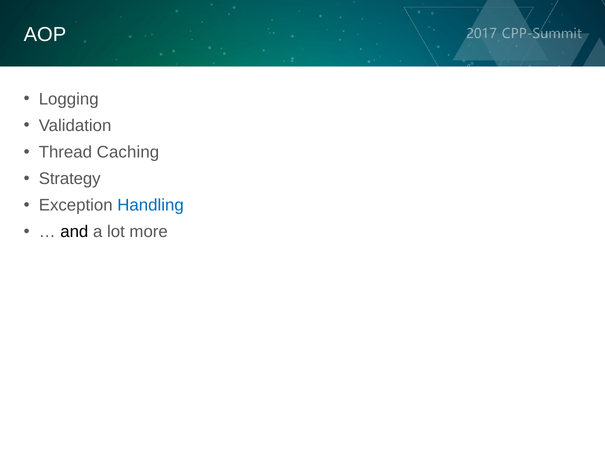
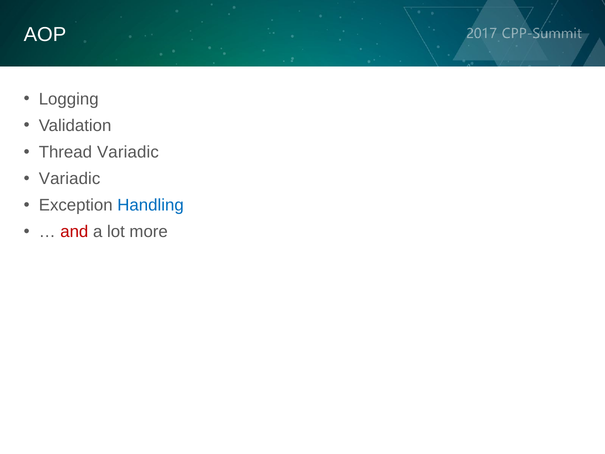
Thread Caching: Caching -> Variadic (128, 152)
Strategy: Strategy -> Variadic (70, 179)
and colour: black -> red (74, 232)
